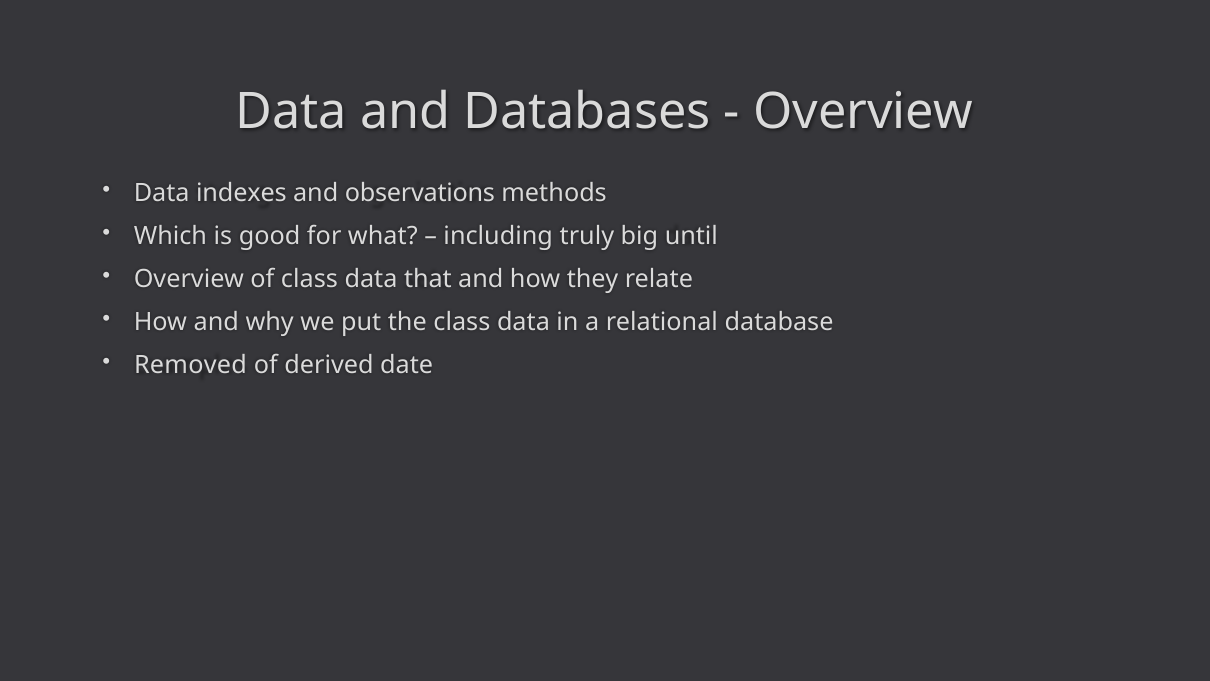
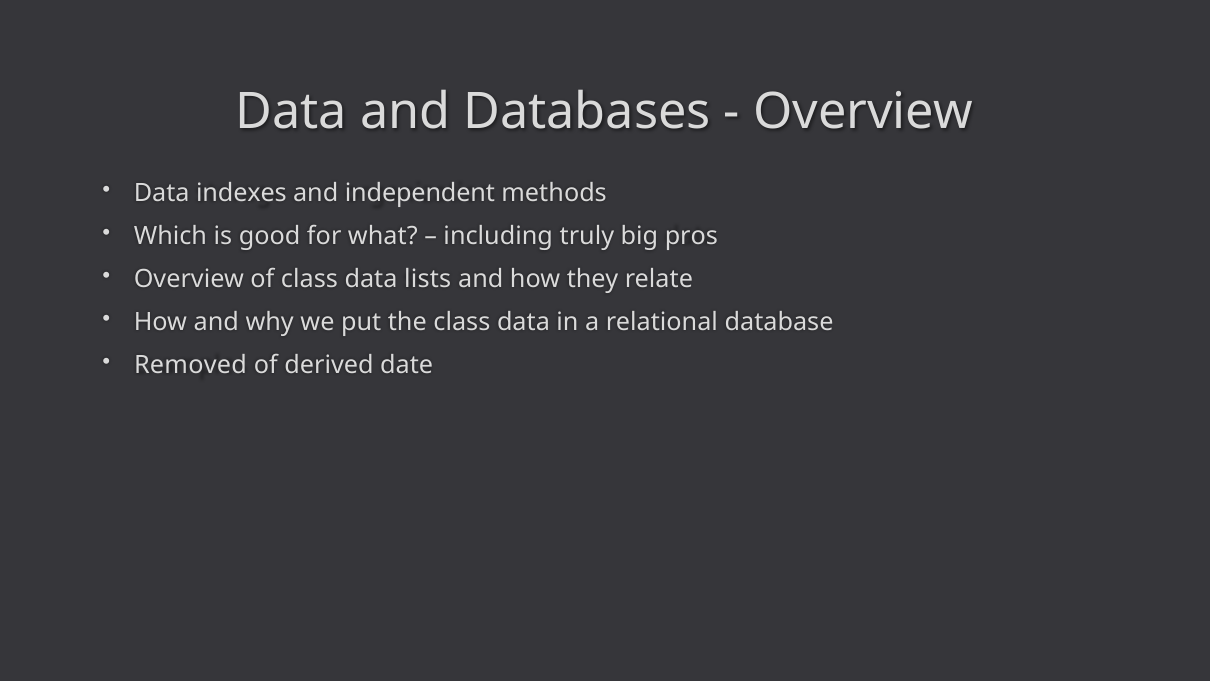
observations: observations -> independent (420, 193)
until: until -> pros (691, 236)
that: that -> lists (428, 279)
